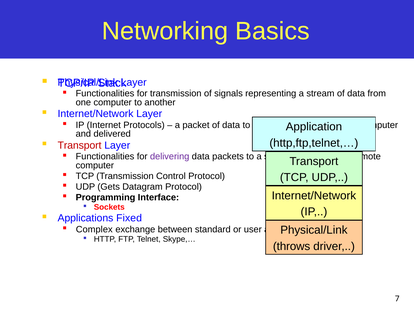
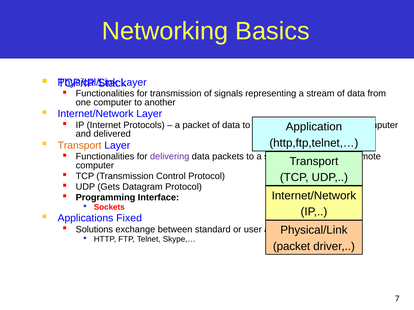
Transport colour: red -> orange (80, 146)
Complex: Complex -> Solutions (94, 230)
throws: throws -> packet (292, 247)
